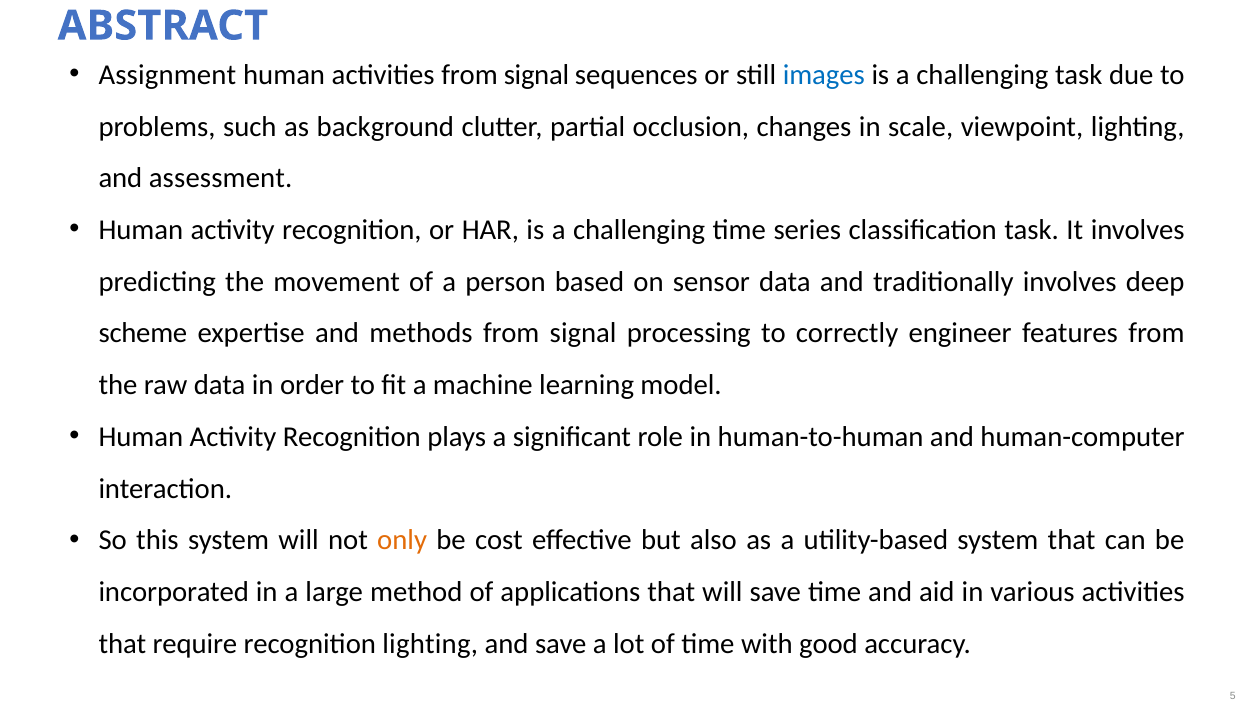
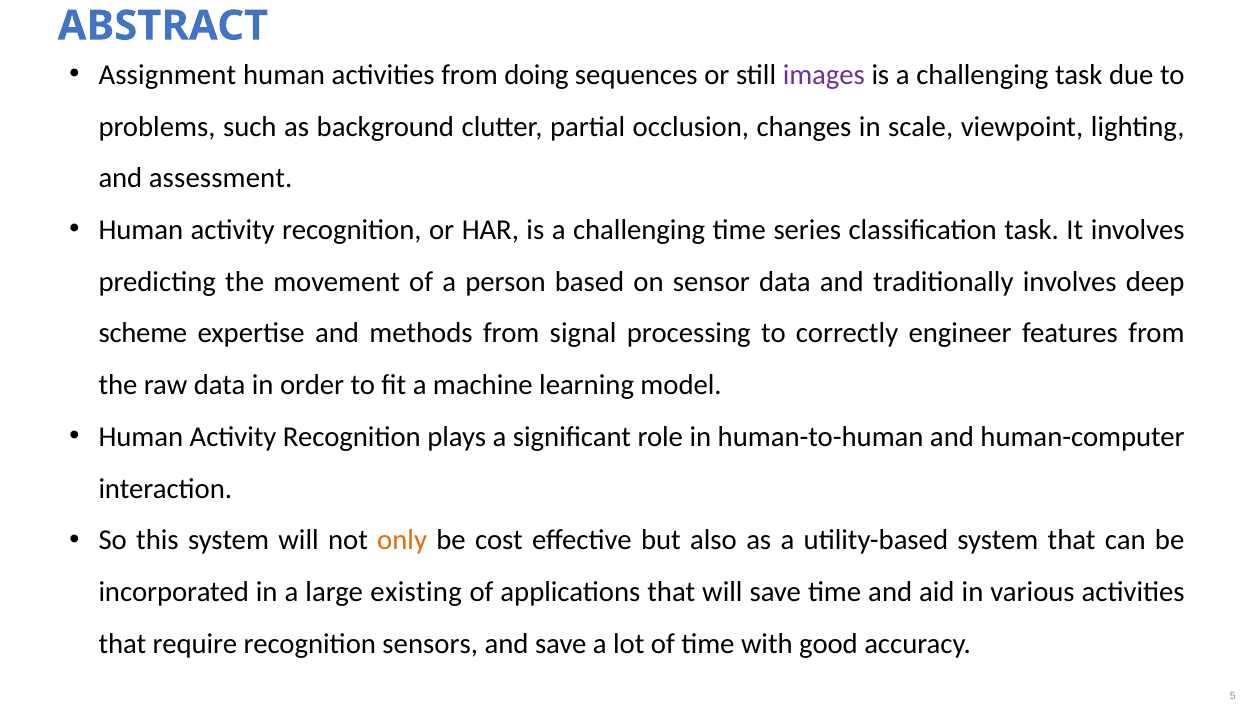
activities from signal: signal -> doing (536, 75)
images colour: blue -> purple (824, 75)
method: method -> existing (416, 592)
recognition lighting: lighting -> sensors (430, 644)
